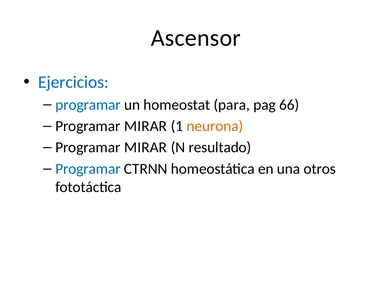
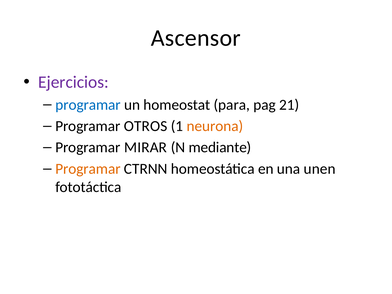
Ejercicios colour: blue -> purple (73, 82)
66: 66 -> 21 (289, 105)
MIRAR: MIRAR -> OTROS (146, 126)
resultado: resultado -> mediante (220, 147)
Programar colour: blue -> orange (88, 169)
otros: otros -> unen (320, 169)
